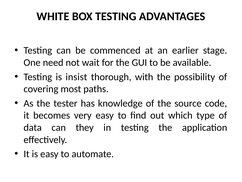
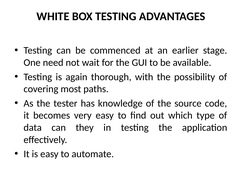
insist: insist -> again (76, 77)
